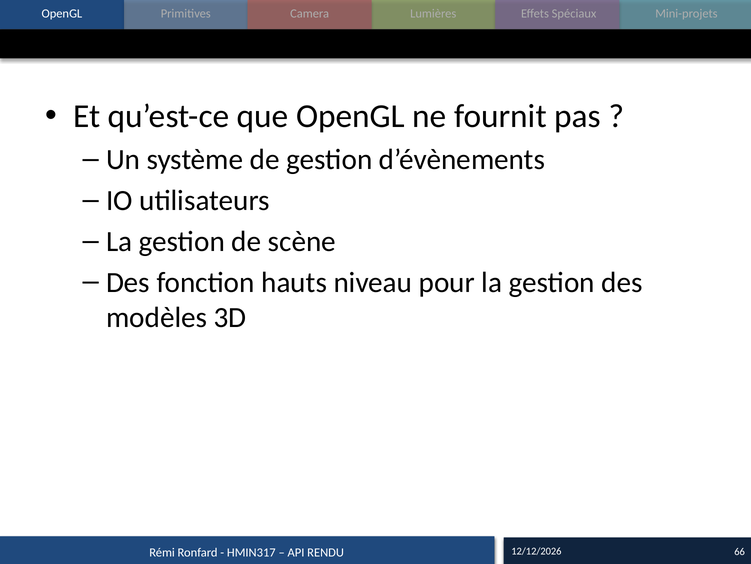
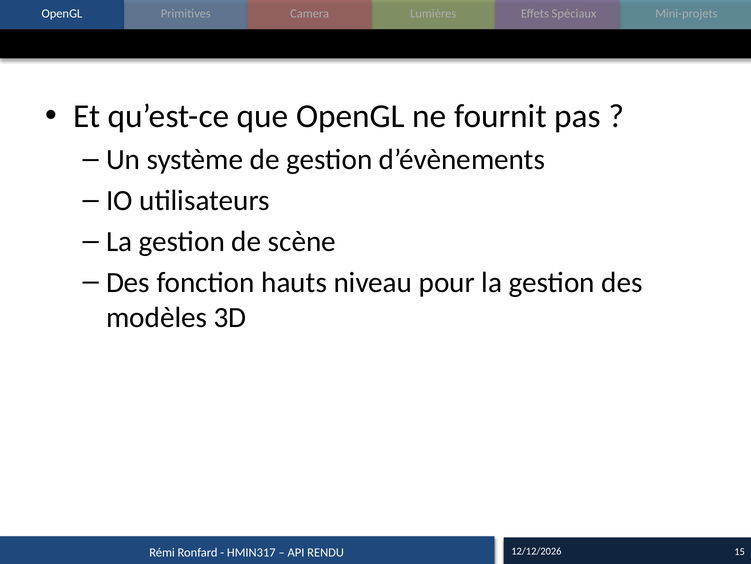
66: 66 -> 15 (740, 551)
